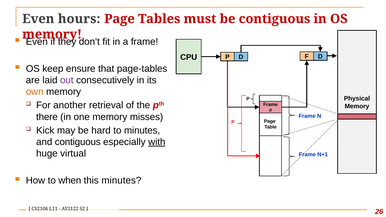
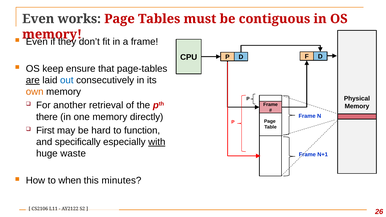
hours: hours -> works (79, 19)
are underline: none -> present (33, 80)
out colour: purple -> blue (67, 80)
misses: misses -> directly (147, 117)
Kick: Kick -> First (45, 130)
to minutes: minutes -> function (142, 130)
and contiguous: contiguous -> specifically (78, 142)
virtual: virtual -> waste (73, 154)
